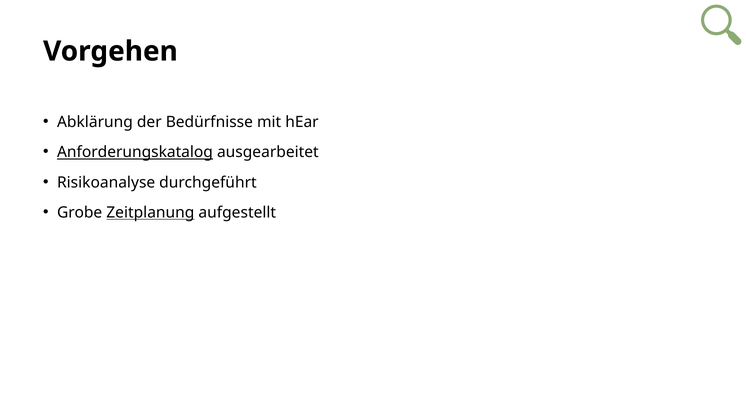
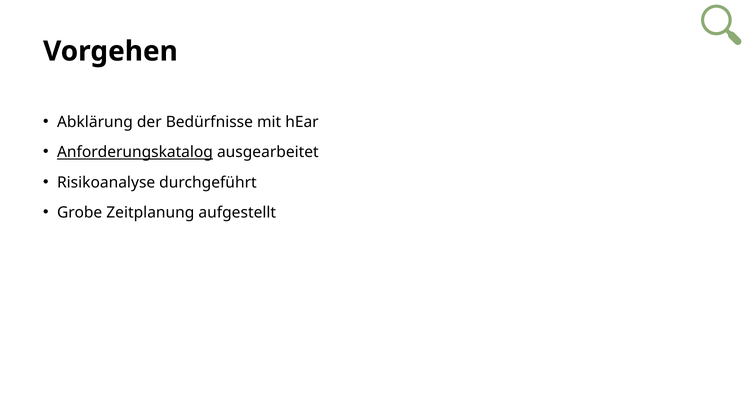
Zeitplanung underline: present -> none (150, 212)
